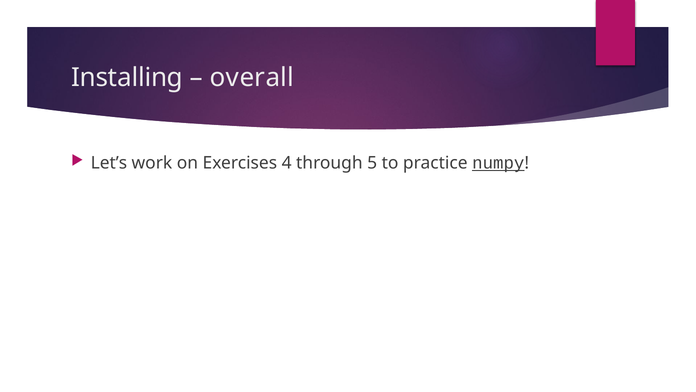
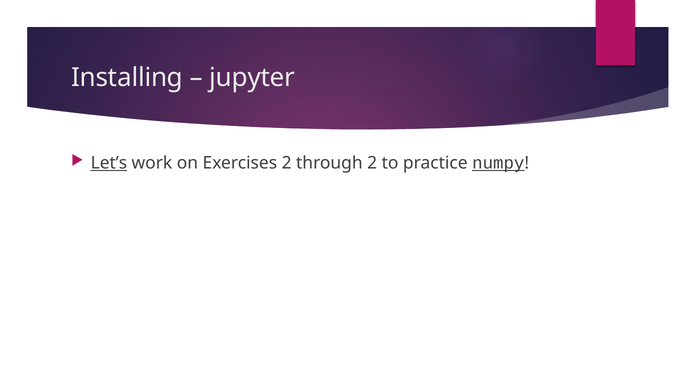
overall: overall -> jupyter (252, 78)
Let’s underline: none -> present (109, 163)
Exercises 4: 4 -> 2 (287, 163)
through 5: 5 -> 2 (372, 163)
